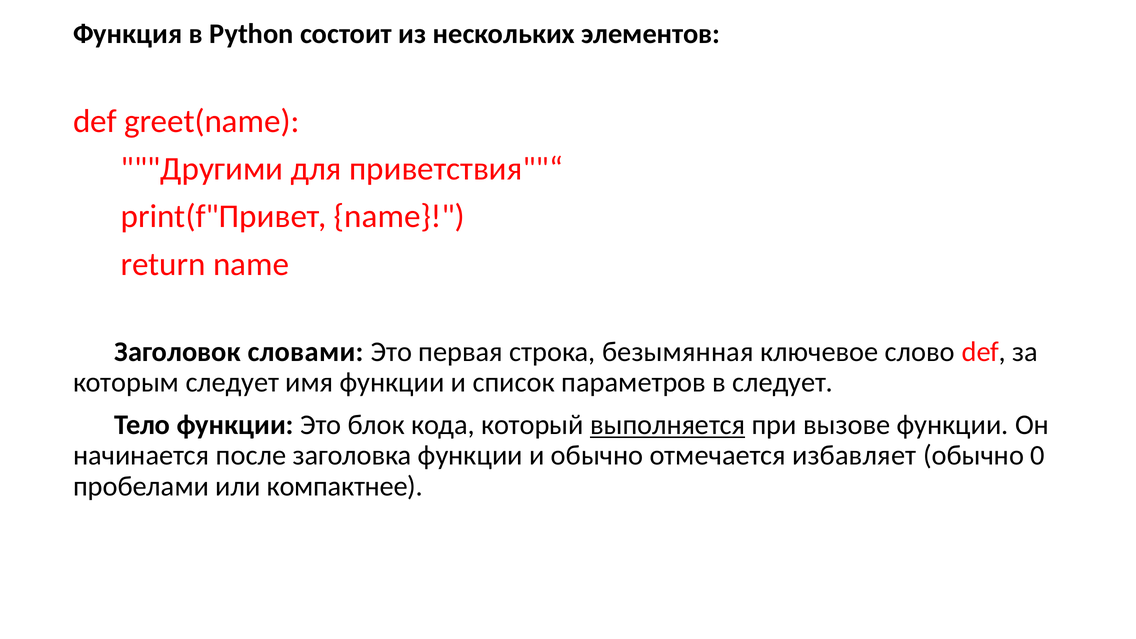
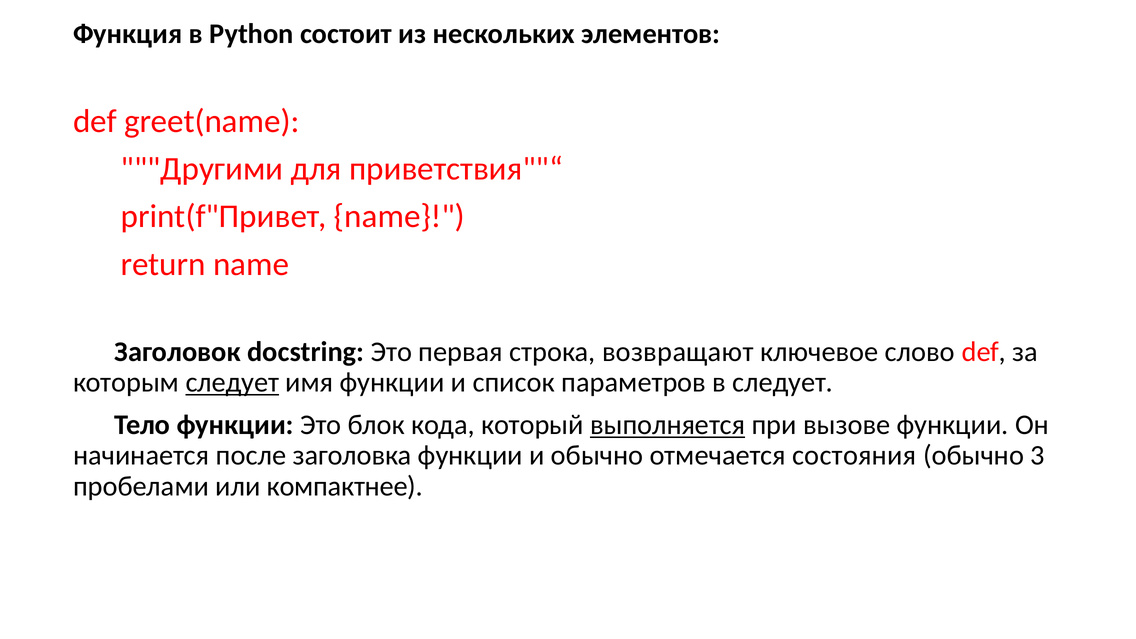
словами: словами -> docstring (306, 352)
безымянная: безымянная -> возвращают (678, 352)
следует underline: none -> present (232, 382)
избавляет: избавляет -> состояния (854, 456)
0: 0 -> 3 (1038, 456)
